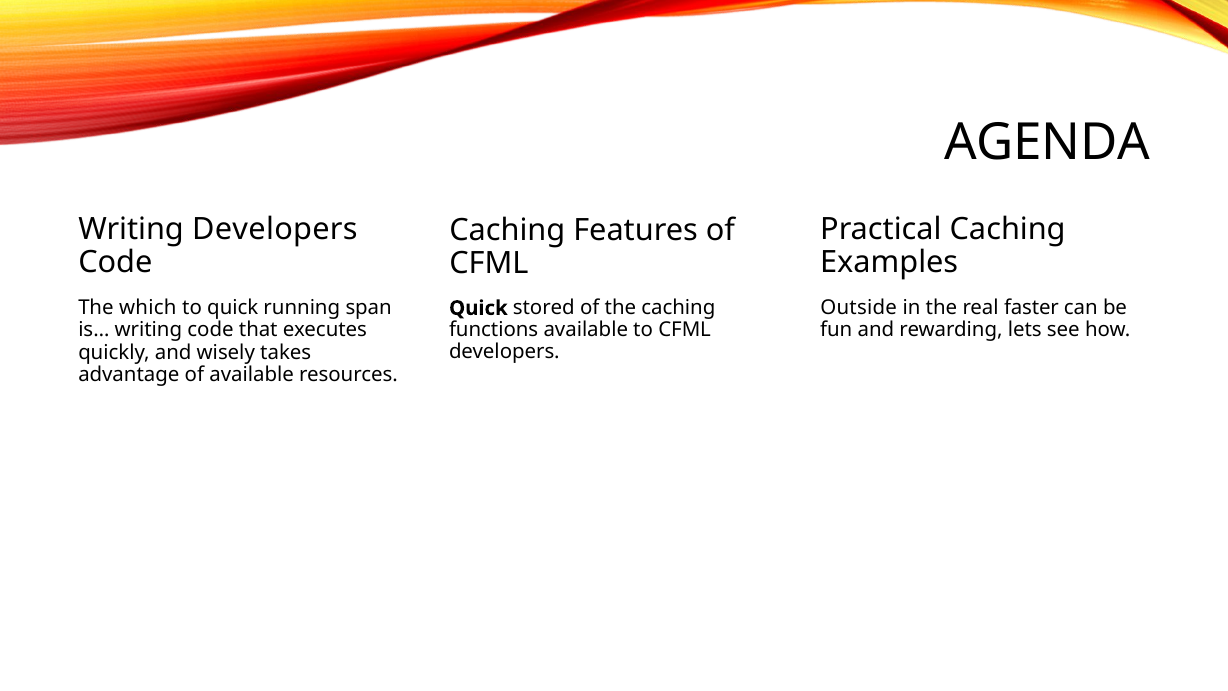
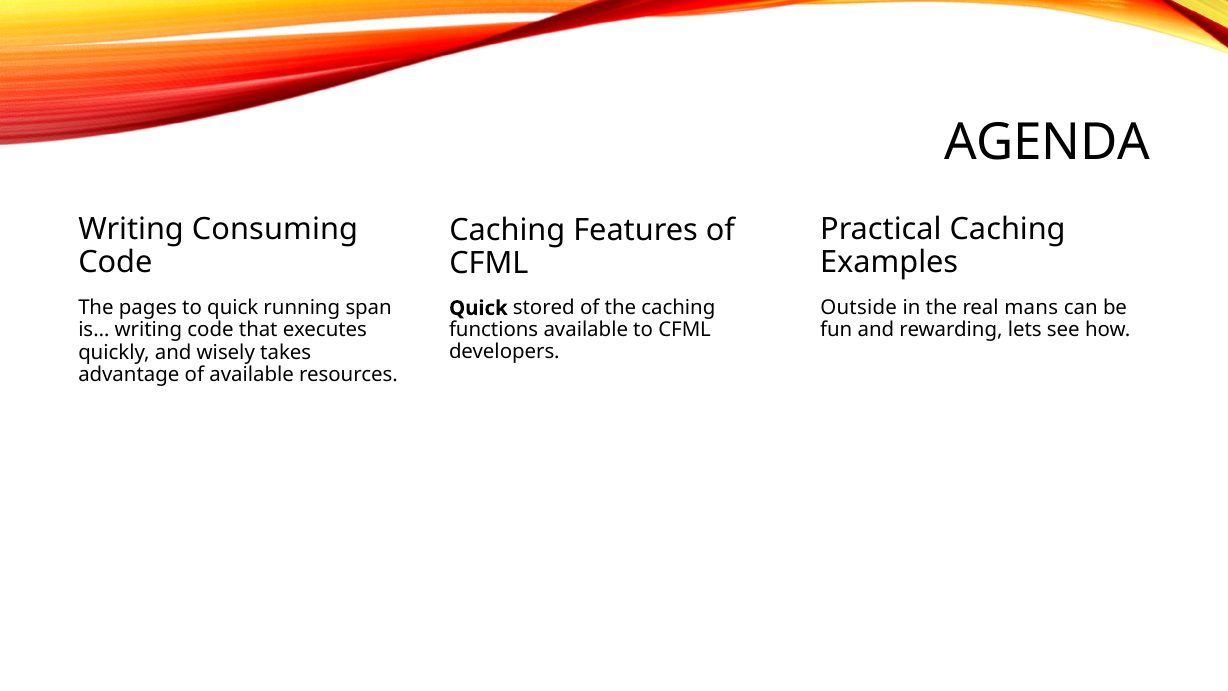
Writing Developers: Developers -> Consuming (275, 229)
which: which -> pages (148, 308)
faster: faster -> mans (1031, 308)
